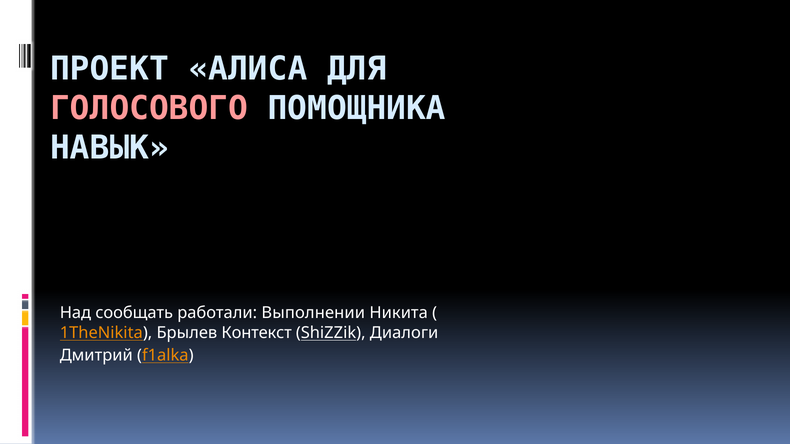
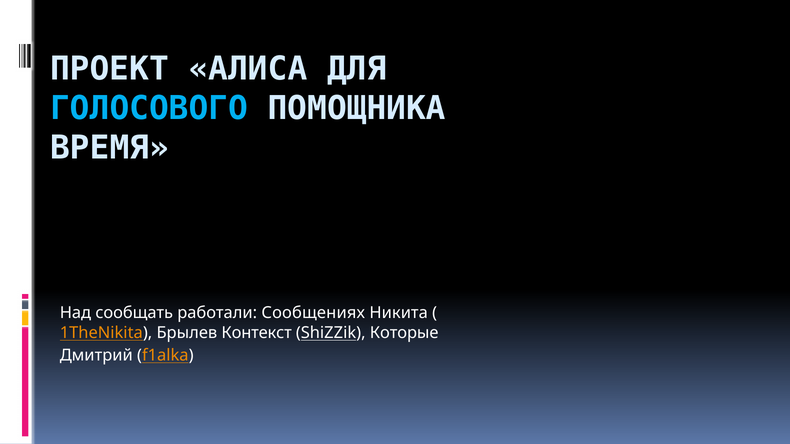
ГОЛОСОВОГО colour: pink -> light blue (149, 108)
НАВЫК: НАВЫК -> ВРЕМЯ (110, 148)
Выполнении: Выполнении -> Сообщениях (313, 313)
Диалоги: Диалоги -> Которые (404, 333)
